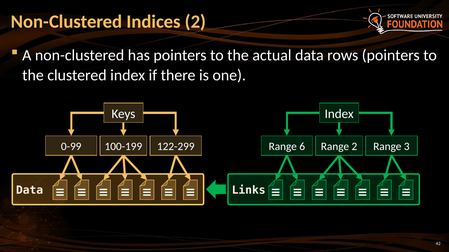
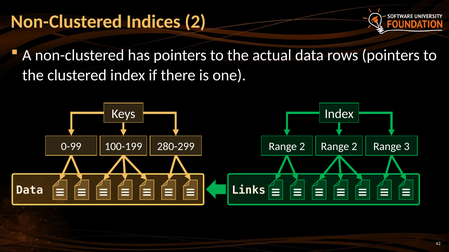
122-299: 122-299 -> 280-299 (176, 147)
6: 6 -> 2 (302, 147)
